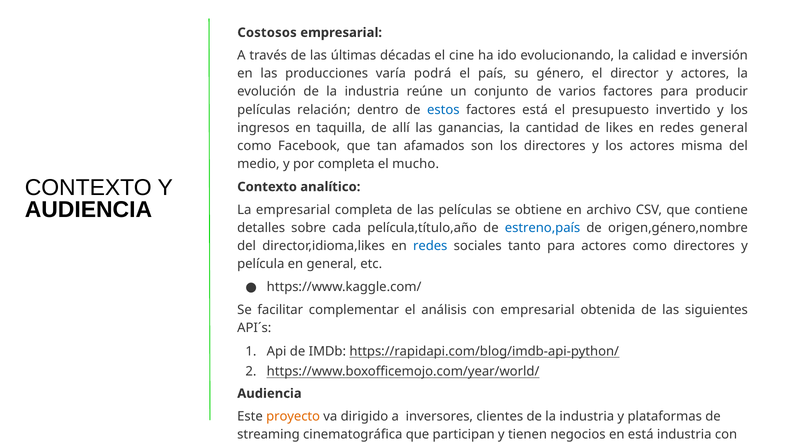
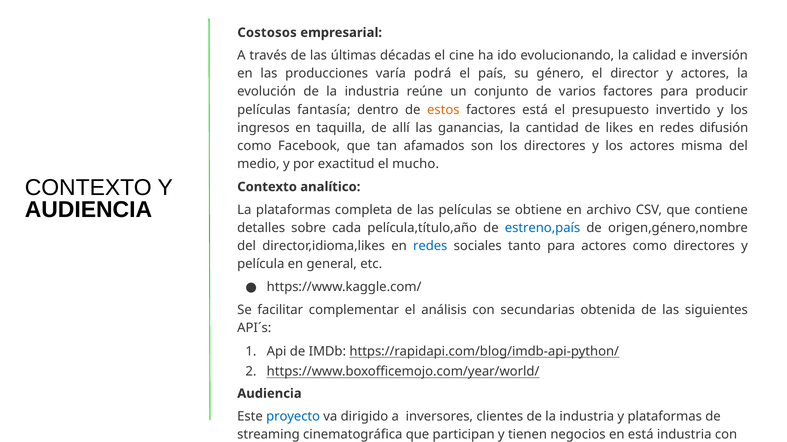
relación: relación -> fantasía (324, 110)
estos colour: blue -> orange (443, 110)
redes general: general -> difusión (724, 128)
por completa: completa -> exactitud (346, 164)
La empresarial: empresarial -> plataformas (293, 210)
con empresarial: empresarial -> secundarias (538, 310)
proyecto colour: orange -> blue (293, 417)
